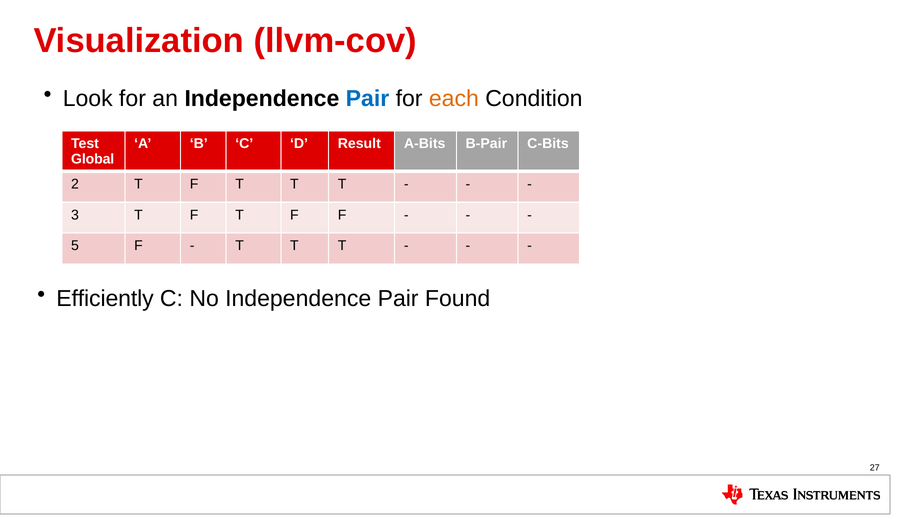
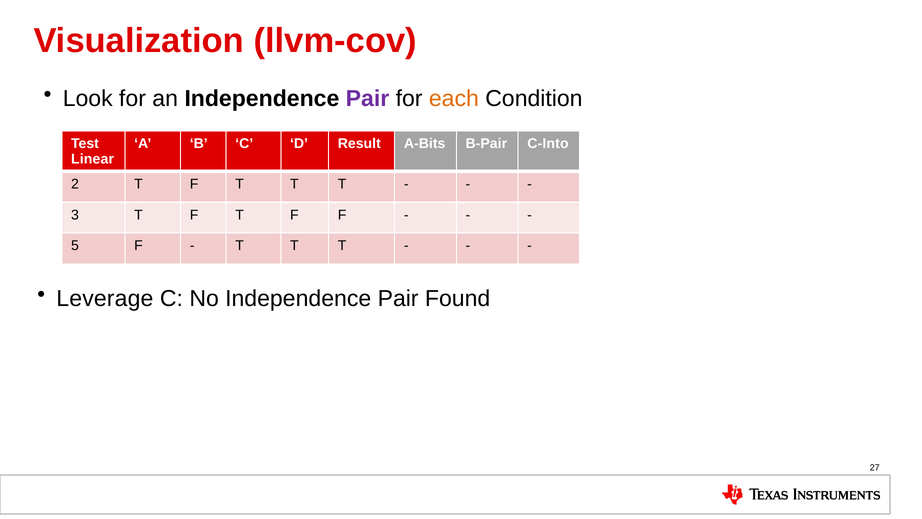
Pair colour: blue -> purple (367, 99)
C-Bits: C-Bits -> C-Into (548, 143)
Global: Global -> Linear (93, 159)
Efficiently: Efficiently -> Leverage (105, 298)
